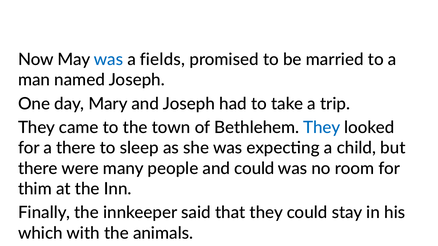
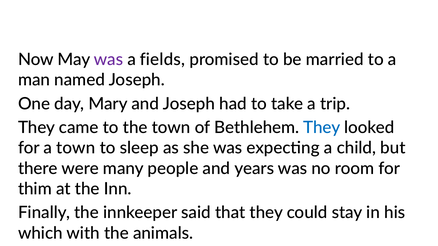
was colour: blue -> purple (108, 60)
a there: there -> town (76, 148)
and could: could -> years (254, 169)
